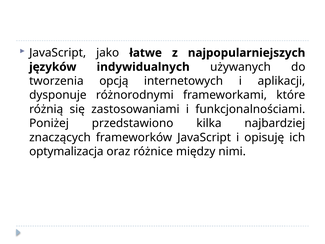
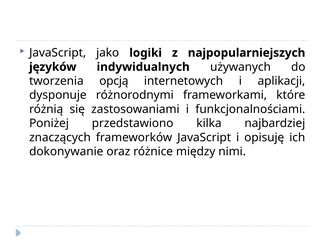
łatwe: łatwe -> logiki (146, 53)
optymalizacja: optymalizacja -> dokonywanie (66, 151)
